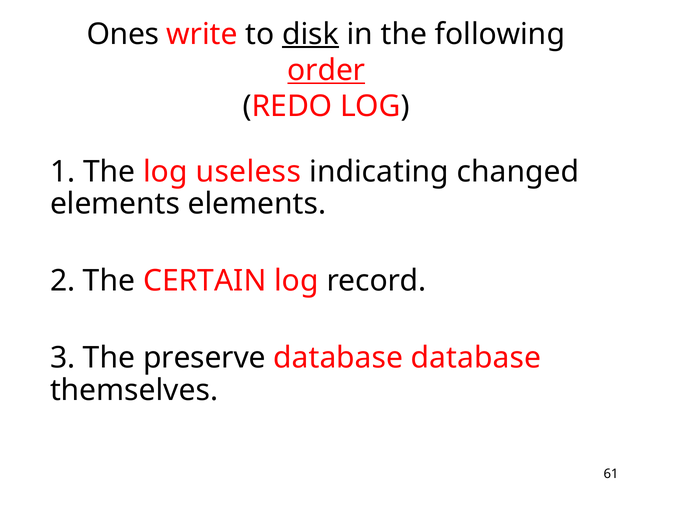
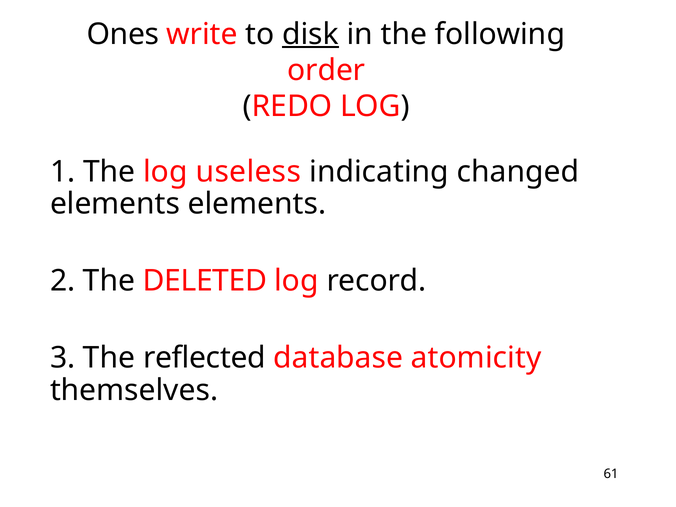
order underline: present -> none (326, 70)
CERTAIN: CERTAIN -> DELETED (205, 281)
preserve: preserve -> reflected (204, 358)
database database: database -> atomicity (476, 358)
